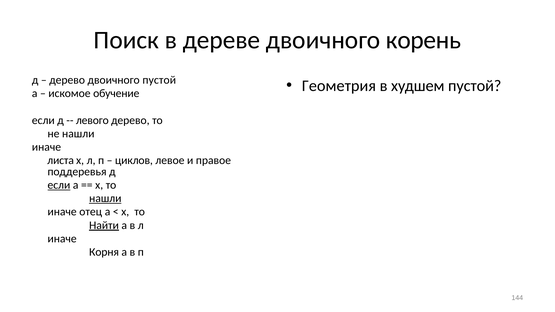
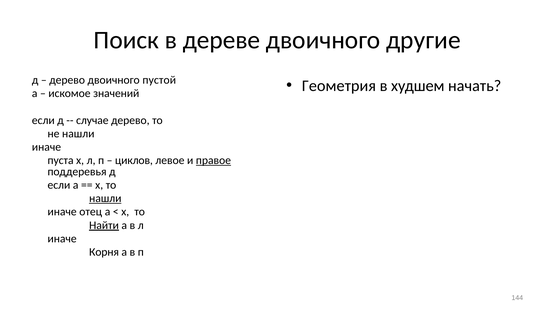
корень: корень -> другие (423, 40)
худшем пустой: пустой -> начать (475, 86)
обучение: обучение -> значений (116, 93)
левого: левого -> случае (92, 120)
листа: листа -> пуста (61, 161)
правое underline: none -> present (213, 161)
если underline: present -> none (59, 185)
